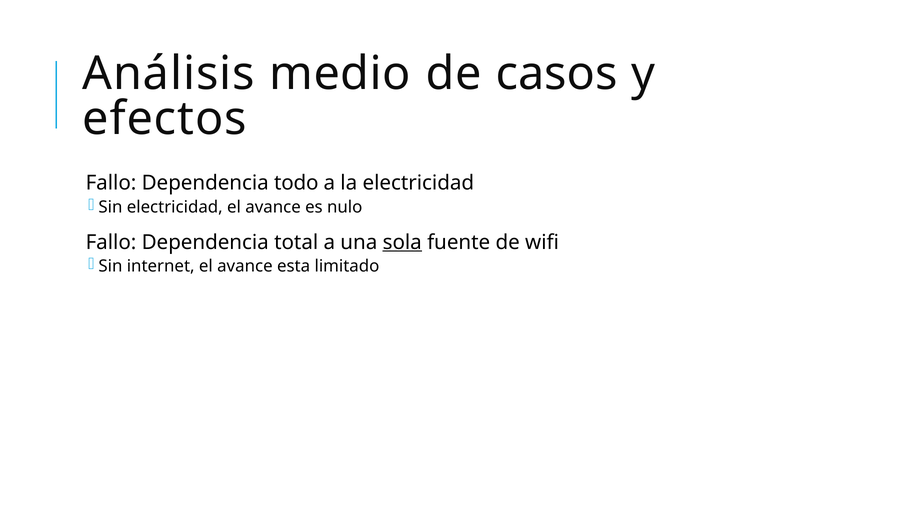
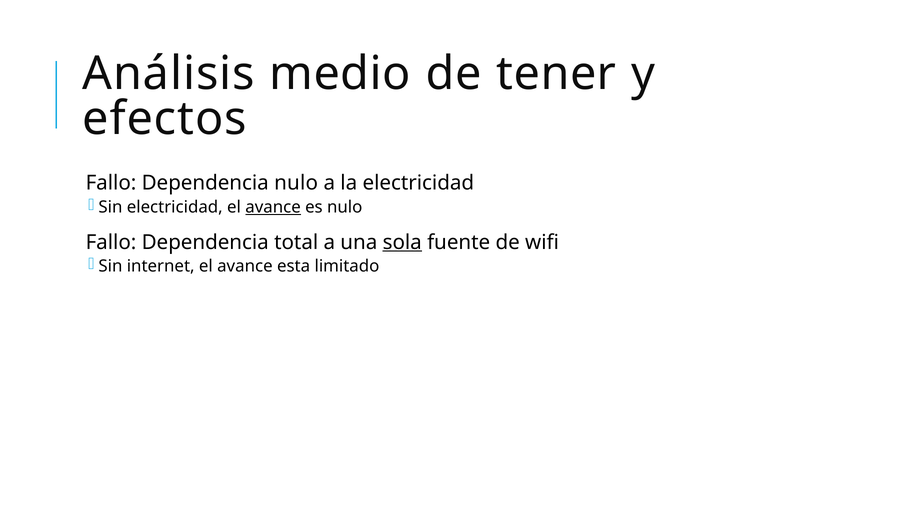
casos: casos -> tener (556, 74)
Dependencia todo: todo -> nulo (296, 183)
avance underline: none -> present (273, 207)
